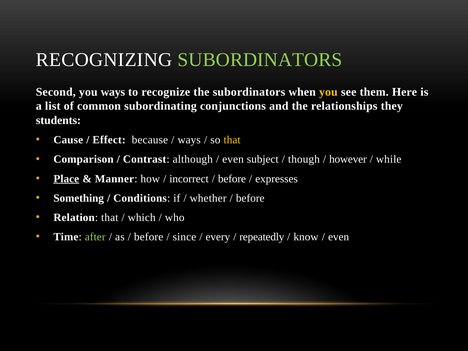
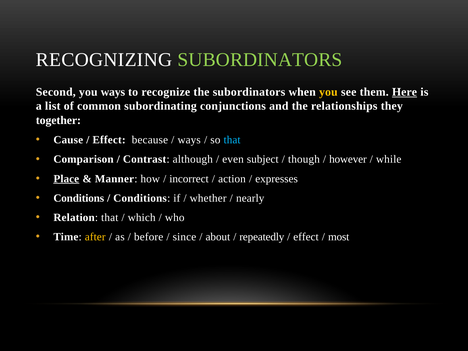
Here underline: none -> present (404, 92)
students: students -> together (58, 120)
that colour: yellow -> light blue (232, 140)
before: before -> action (232, 179)
Something: Something -> Conditions (79, 198)
before: before -> nearly (250, 198)
after colour: light green -> yellow (95, 237)
every: every -> about (218, 237)
know: know -> effect (306, 237)
even: even -> most (339, 237)
